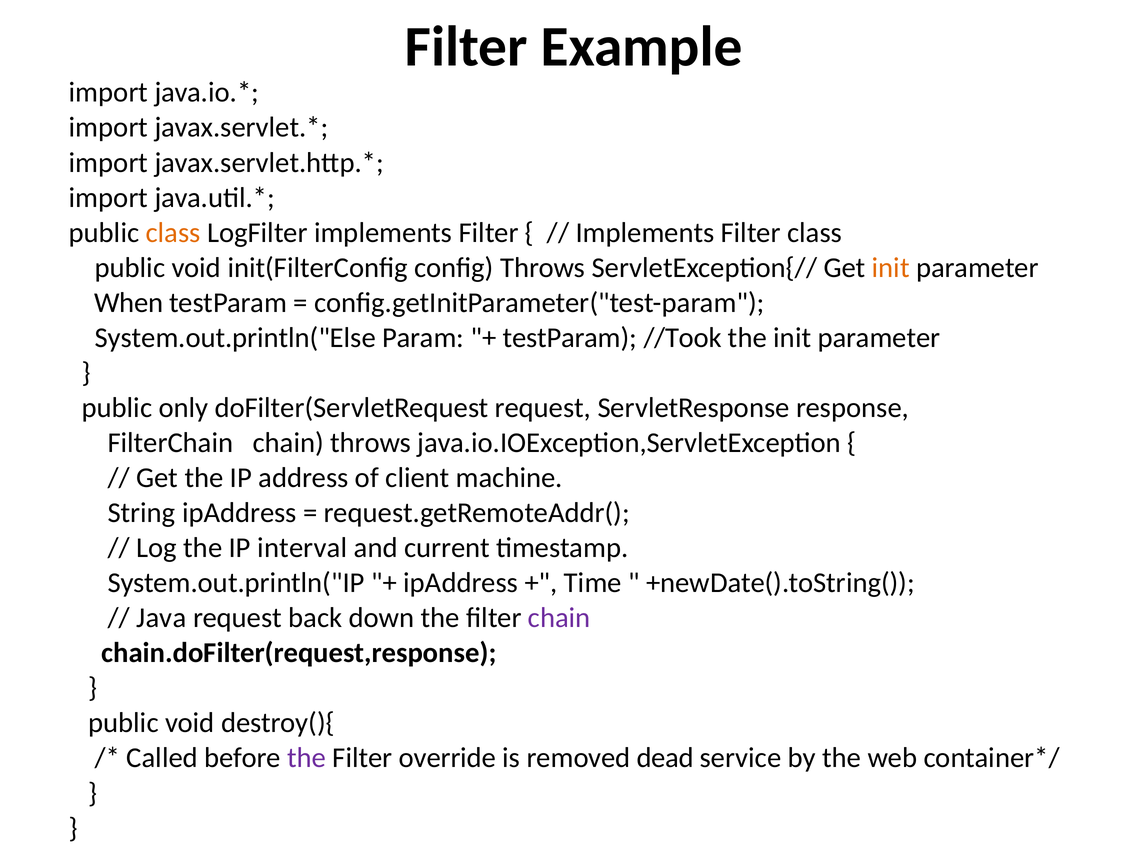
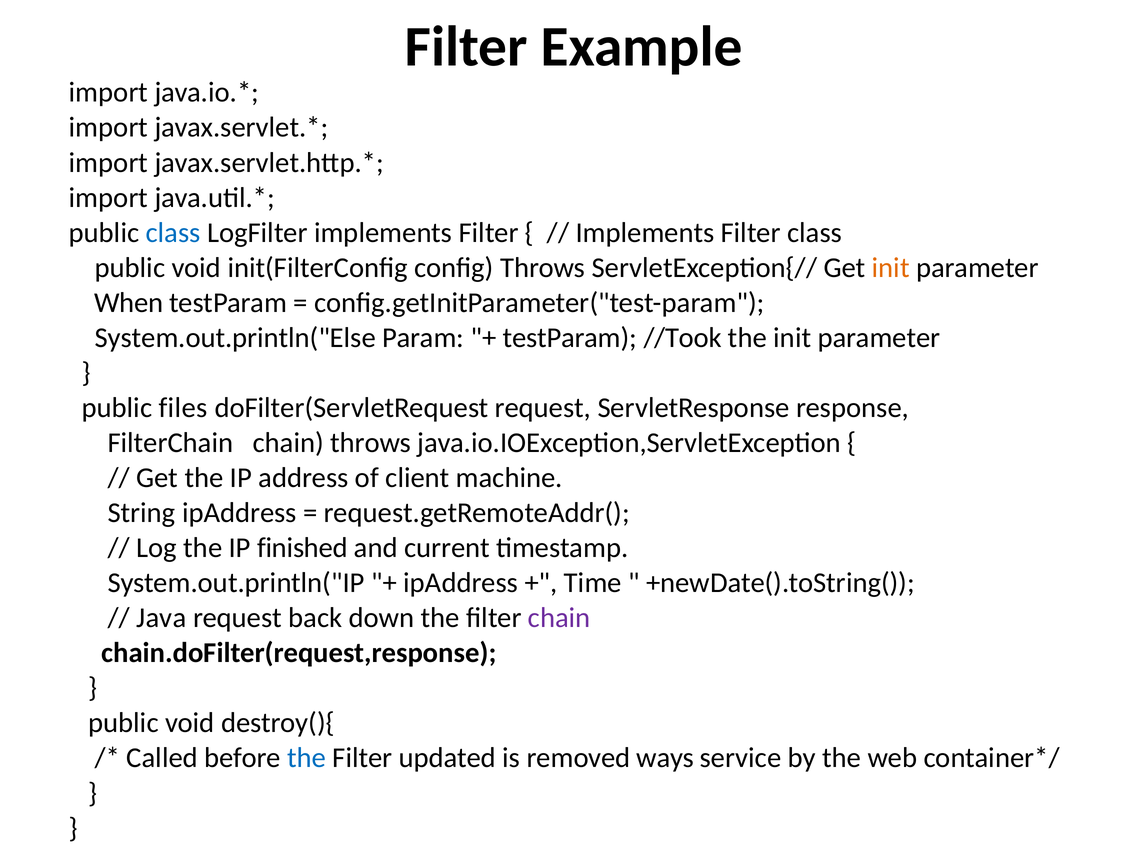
class colour: orange -> blue (173, 233)
only: only -> files (183, 408)
interval: interval -> finished (303, 548)
the colour: purple -> blue (307, 758)
override: override -> updated (447, 758)
dead: dead -> ways (665, 758)
